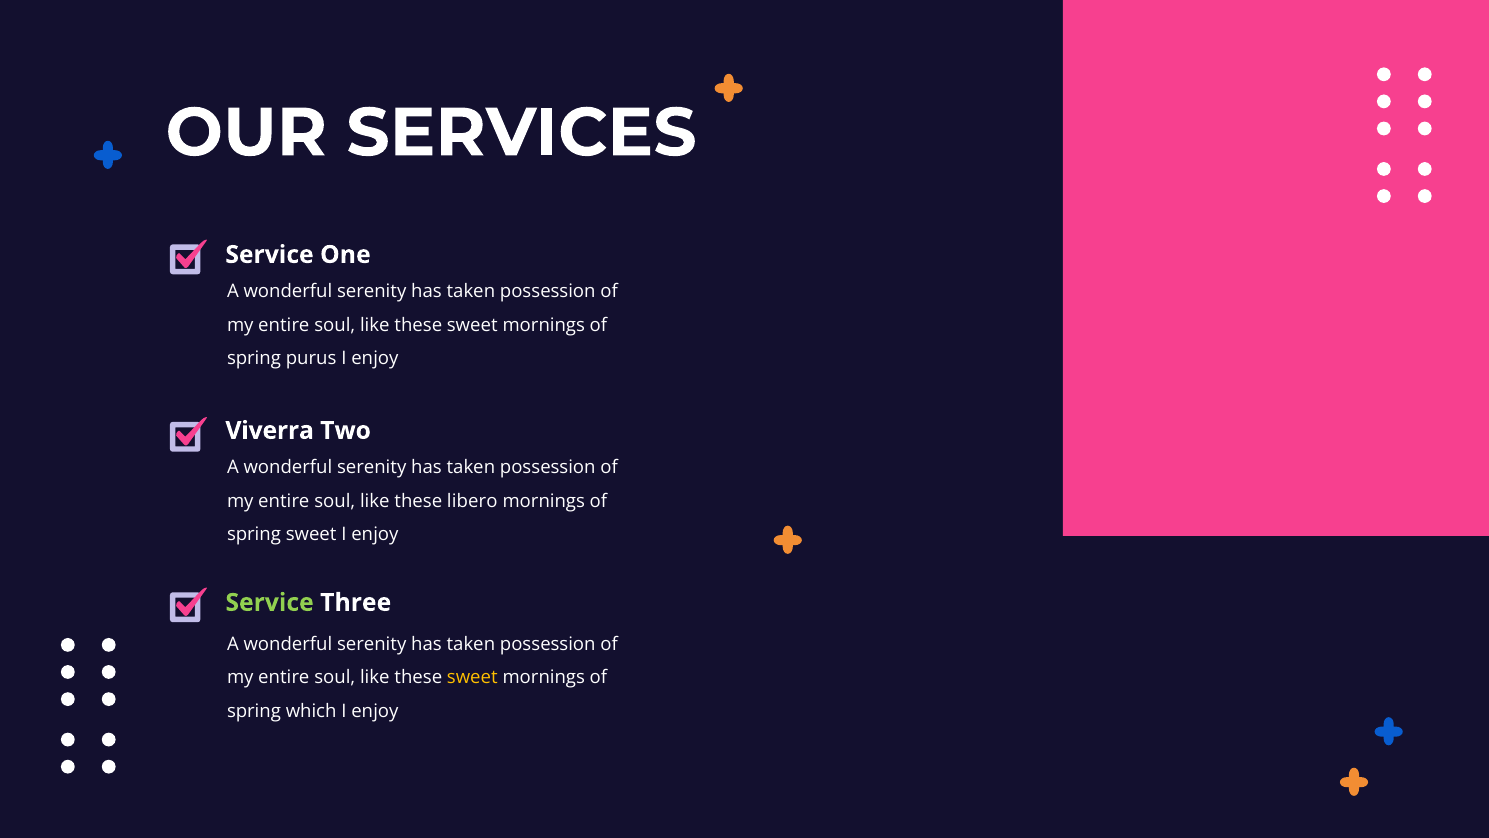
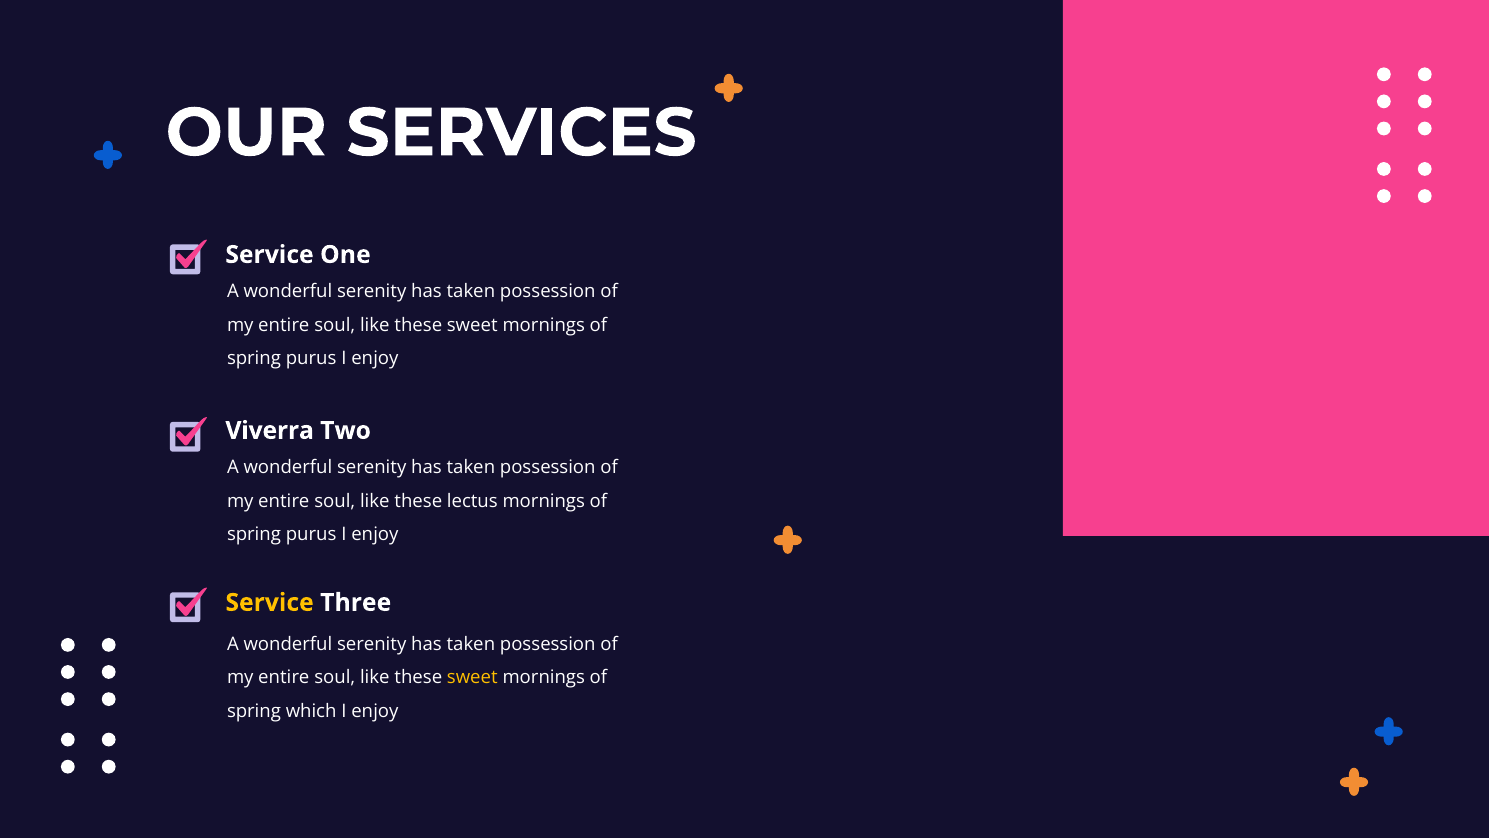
libero: libero -> lectus (472, 501)
sweet: sweet -> purus (311, 534)
Service colour: light green -> yellow (270, 602)
